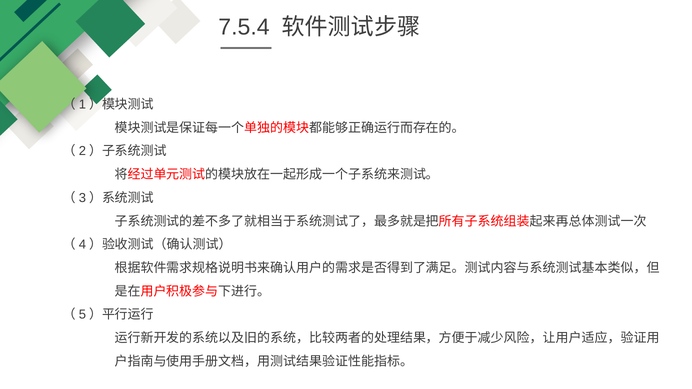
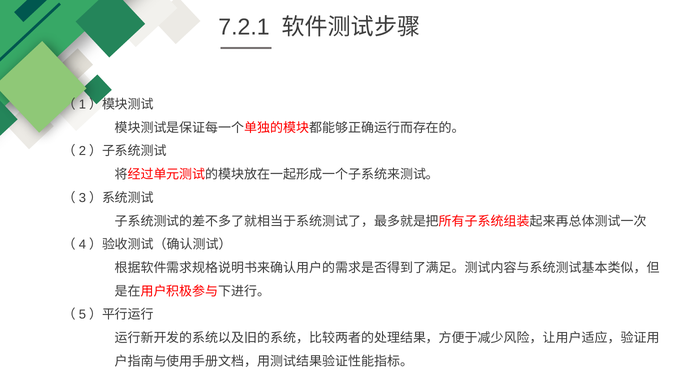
7.5.4: 7.5.4 -> 7.2.1 (244, 27)
